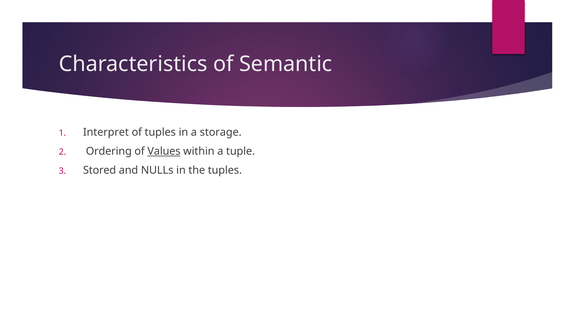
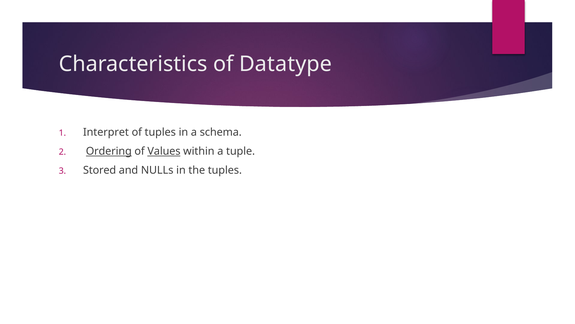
Semantic: Semantic -> Datatype (286, 64)
storage: storage -> schema (221, 132)
Ordering underline: none -> present (109, 151)
